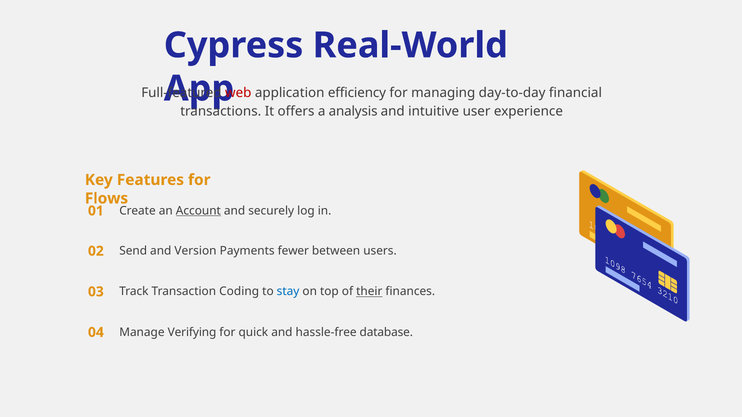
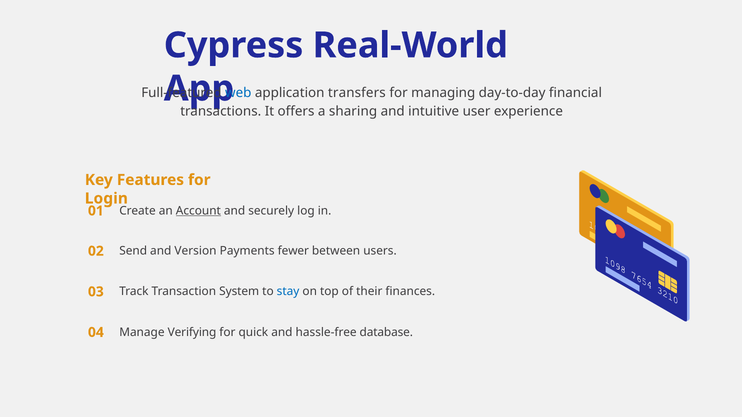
web colour: red -> blue (238, 93)
efficiency: efficiency -> transfers (357, 93)
analysis: analysis -> sharing (353, 112)
Flows: Flows -> Login (106, 199)
Coding: Coding -> System (239, 292)
their underline: present -> none (369, 292)
